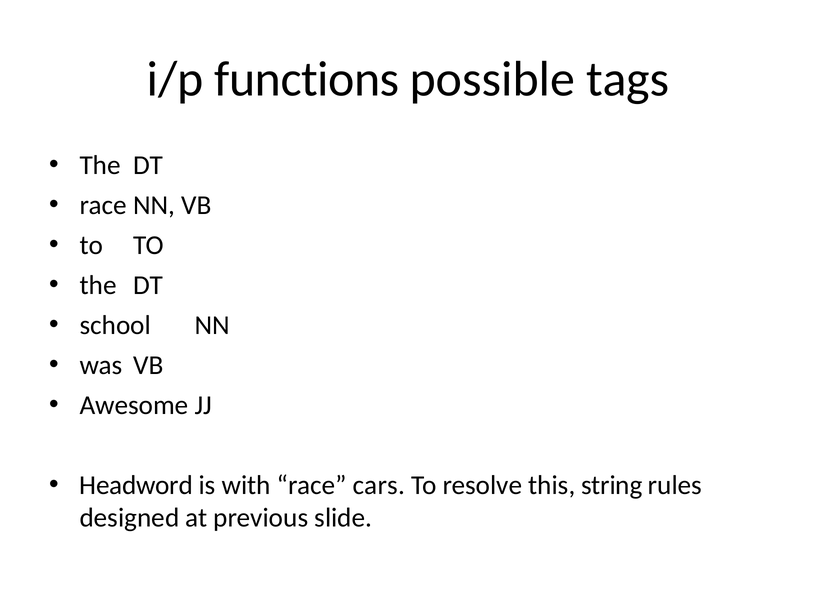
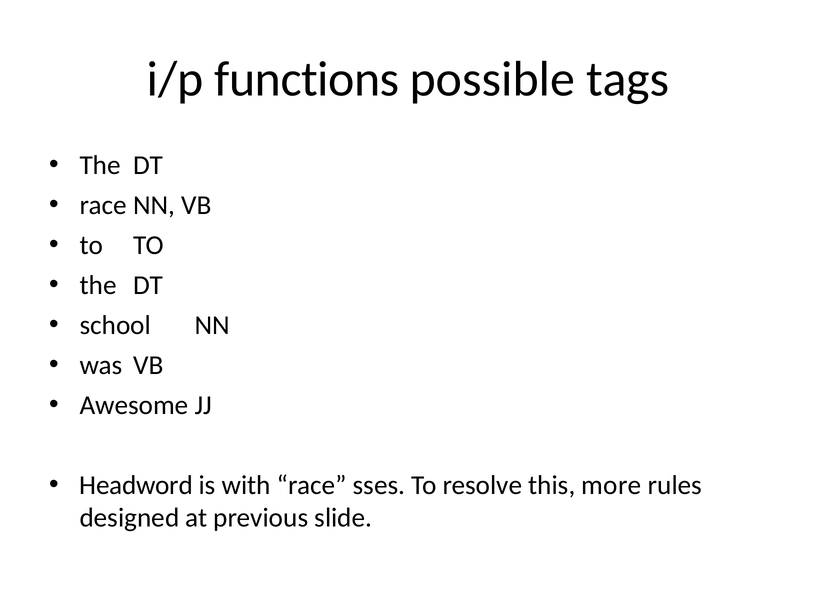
cars: cars -> sses (379, 485)
string: string -> more (611, 485)
